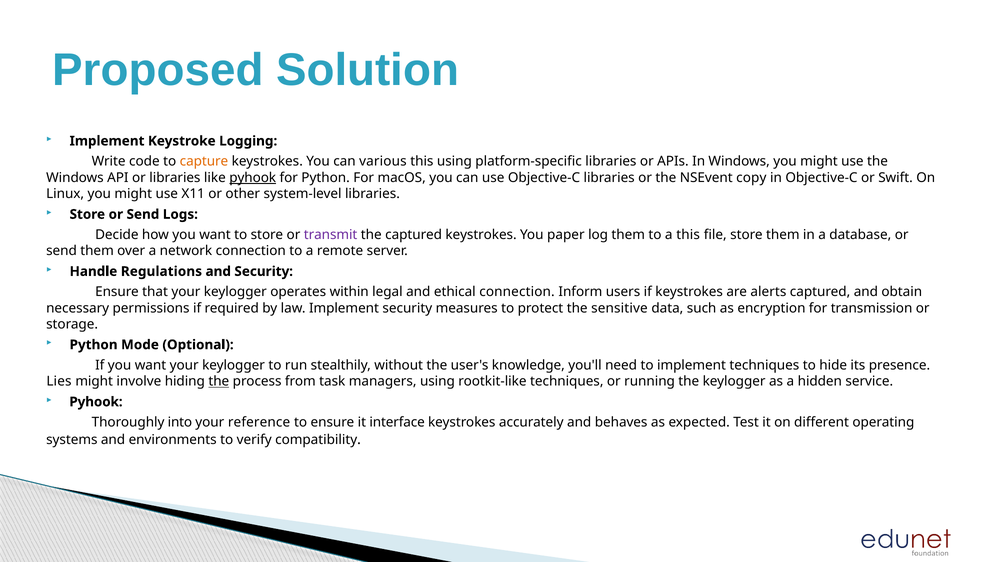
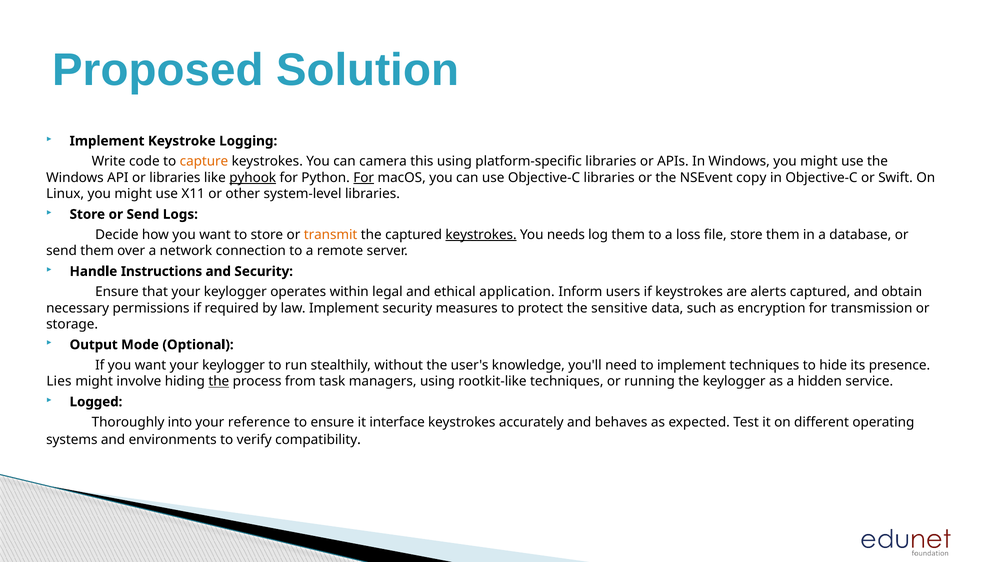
various: various -> camera (383, 161)
For underline: none -> present (364, 178)
transmit colour: purple -> orange (331, 235)
keystrokes underline: none -> present (481, 235)
paper: paper -> needs (566, 235)
a this: this -> loss (688, 235)
Regulations: Regulations -> Instructions (162, 271)
ethical connection: connection -> application (517, 292)
Python: Python -> Output (94, 345)
Pyhook: Pyhook -> Logged (96, 402)
